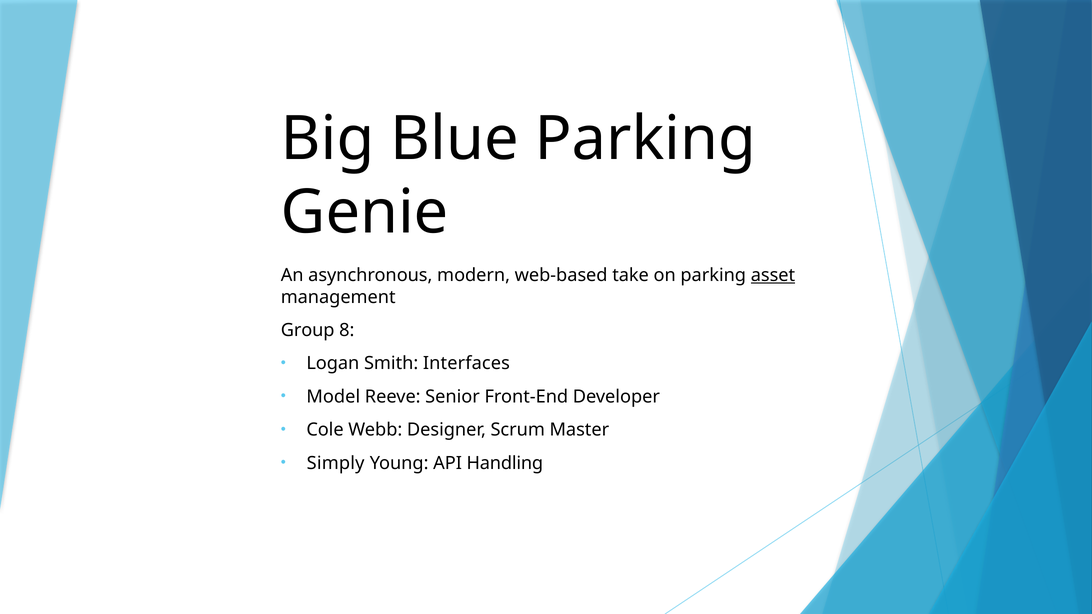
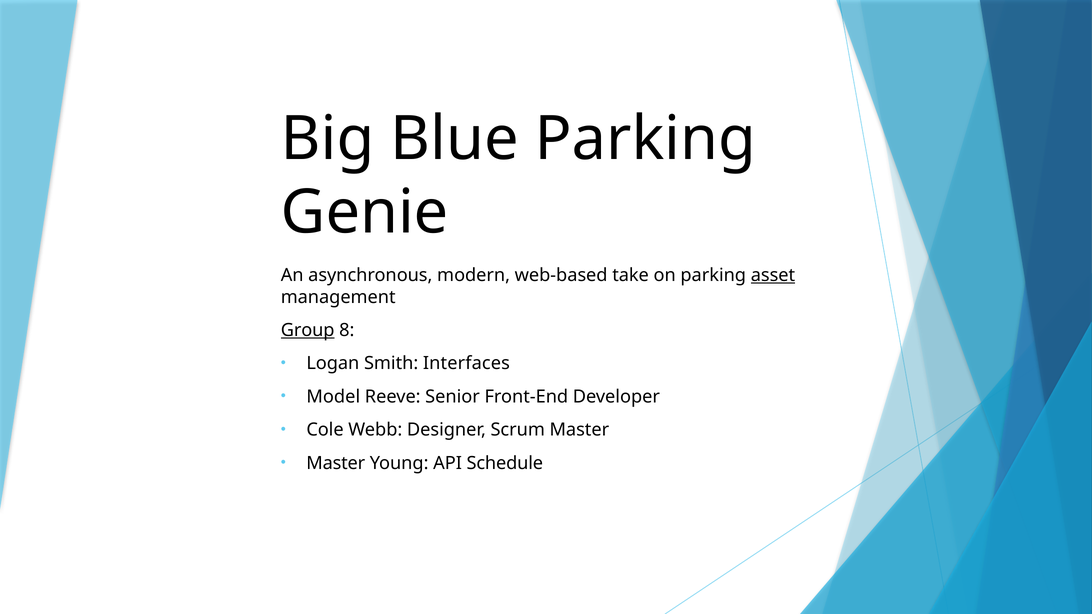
Group underline: none -> present (308, 330)
Simply: Simply -> Master (336, 463)
Handling: Handling -> Schedule (505, 463)
